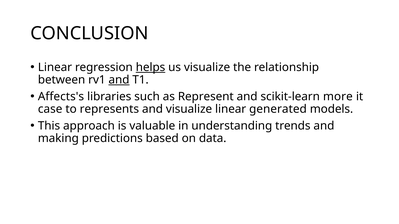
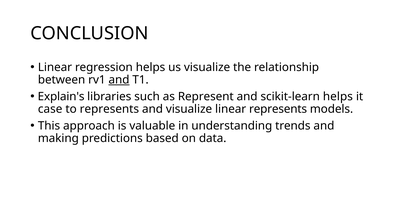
helps underline: present -> none (151, 67)
Affects's: Affects's -> Explain's (61, 97)
scikit-learn more: more -> helps (338, 97)
linear generated: generated -> represents (278, 109)
